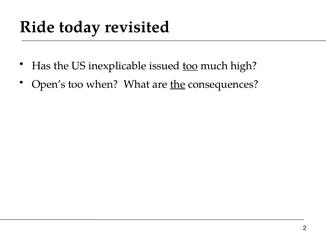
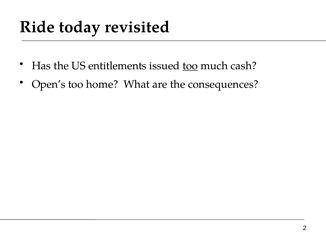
inexplicable: inexplicable -> entitlements (117, 66)
high: high -> cash (244, 66)
when: when -> home (102, 84)
the underline: present -> none (178, 84)
